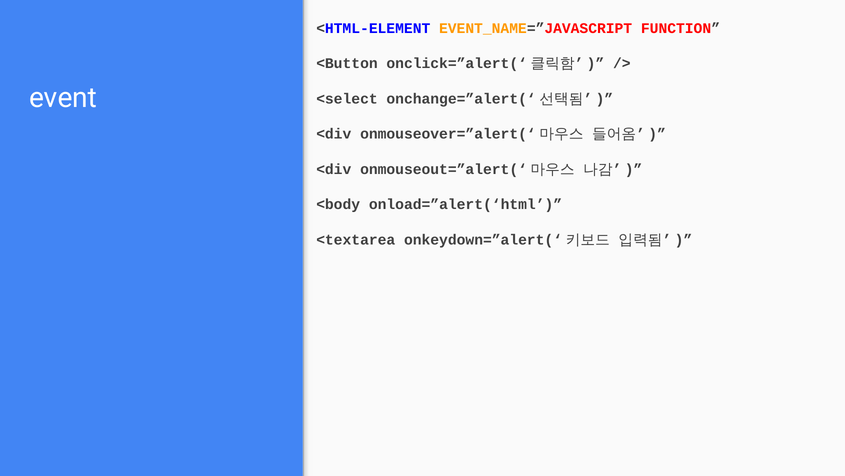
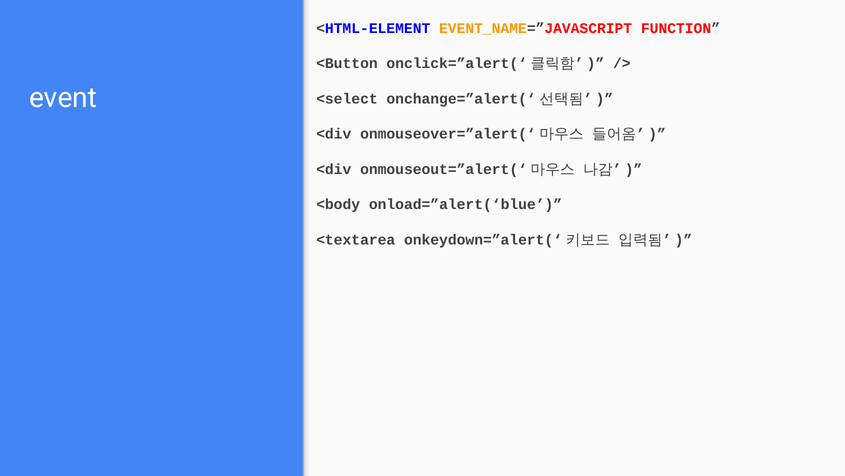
onload=”alert(‘html: onload=”alert(‘html -> onload=”alert(‘blue (466, 204)
